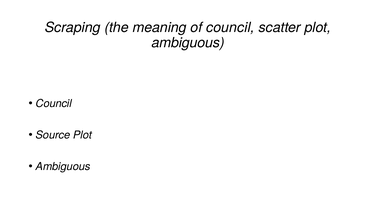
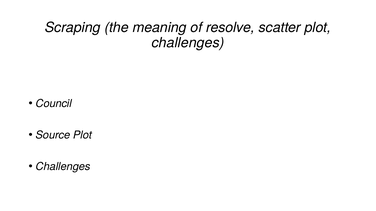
of council: council -> resolve (230, 28)
ambiguous: ambiguous -> challenges (188, 43)
Ambiguous: Ambiguous -> Challenges (63, 167)
